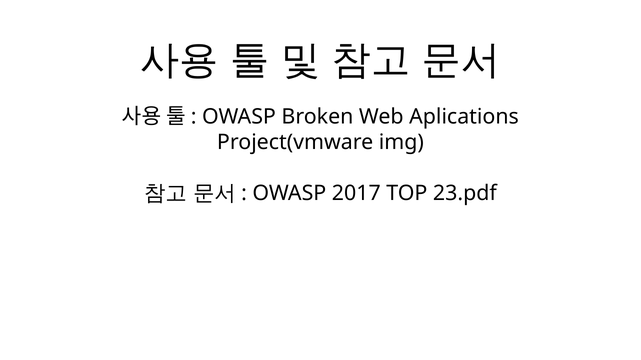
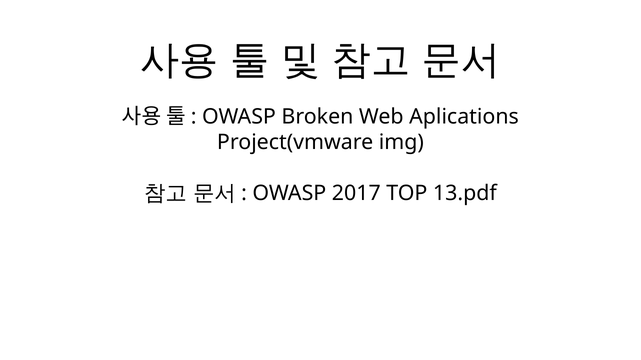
23.pdf: 23.pdf -> 13.pdf (465, 194)
